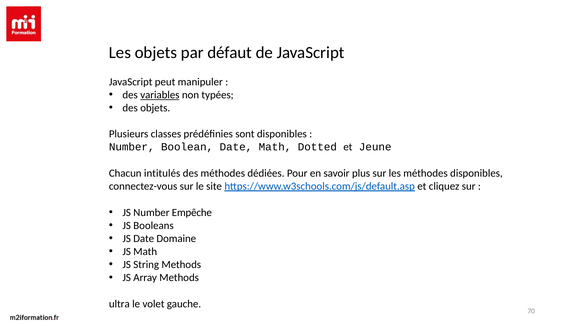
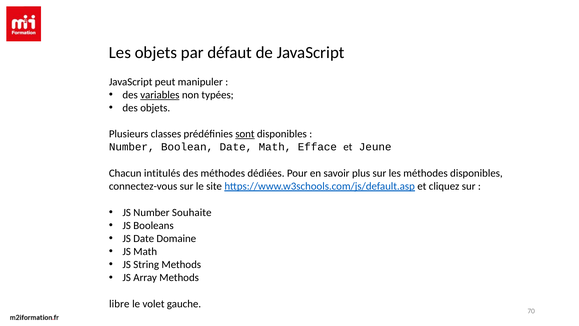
sont underline: none -> present (245, 134)
Dotted: Dotted -> Efface (317, 147)
Empêche: Empêche -> Souhaite (192, 212)
ultra: ultra -> libre (119, 303)
